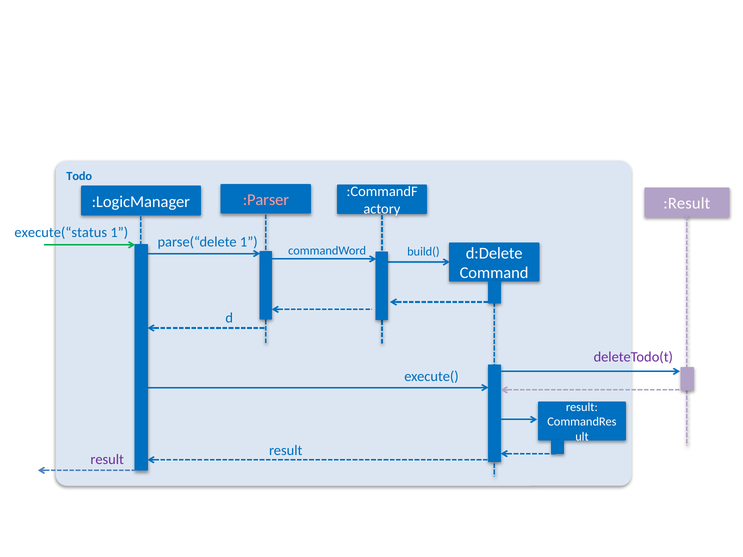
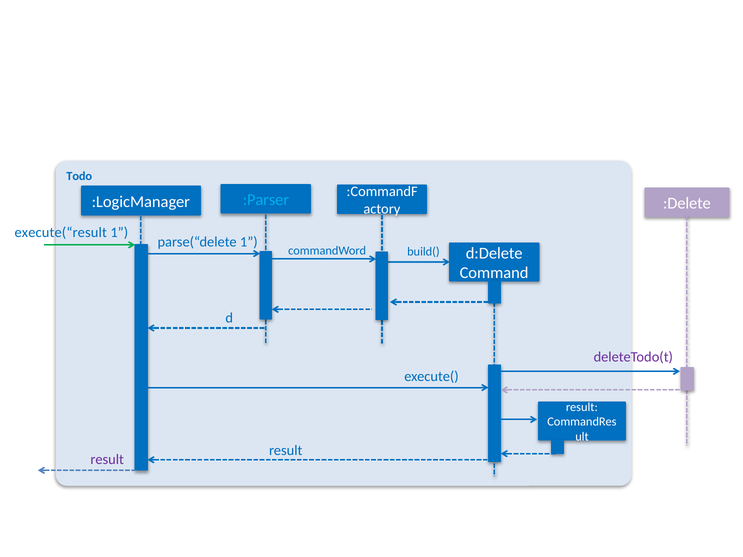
:Parser colour: pink -> light blue (266, 200)
:Result: :Result -> :Delete (687, 204)
execute(“status: execute(“status -> execute(“result (61, 233)
